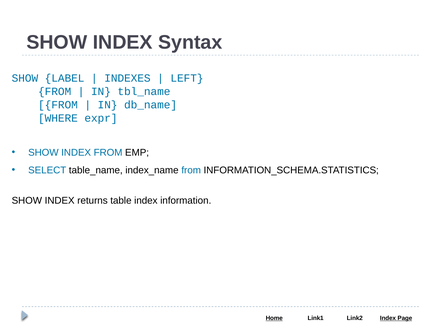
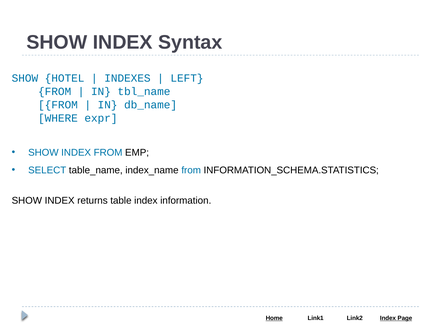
LABEL: LABEL -> HOTEL (65, 78)
